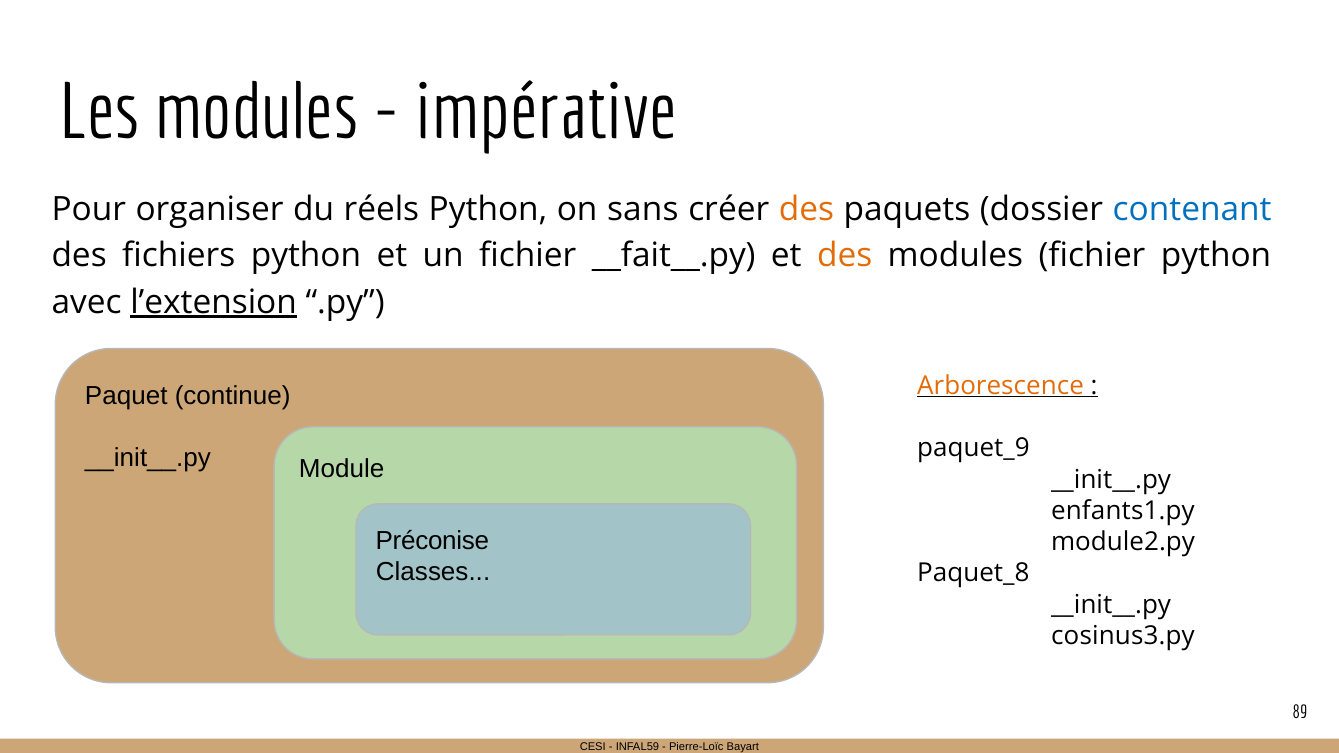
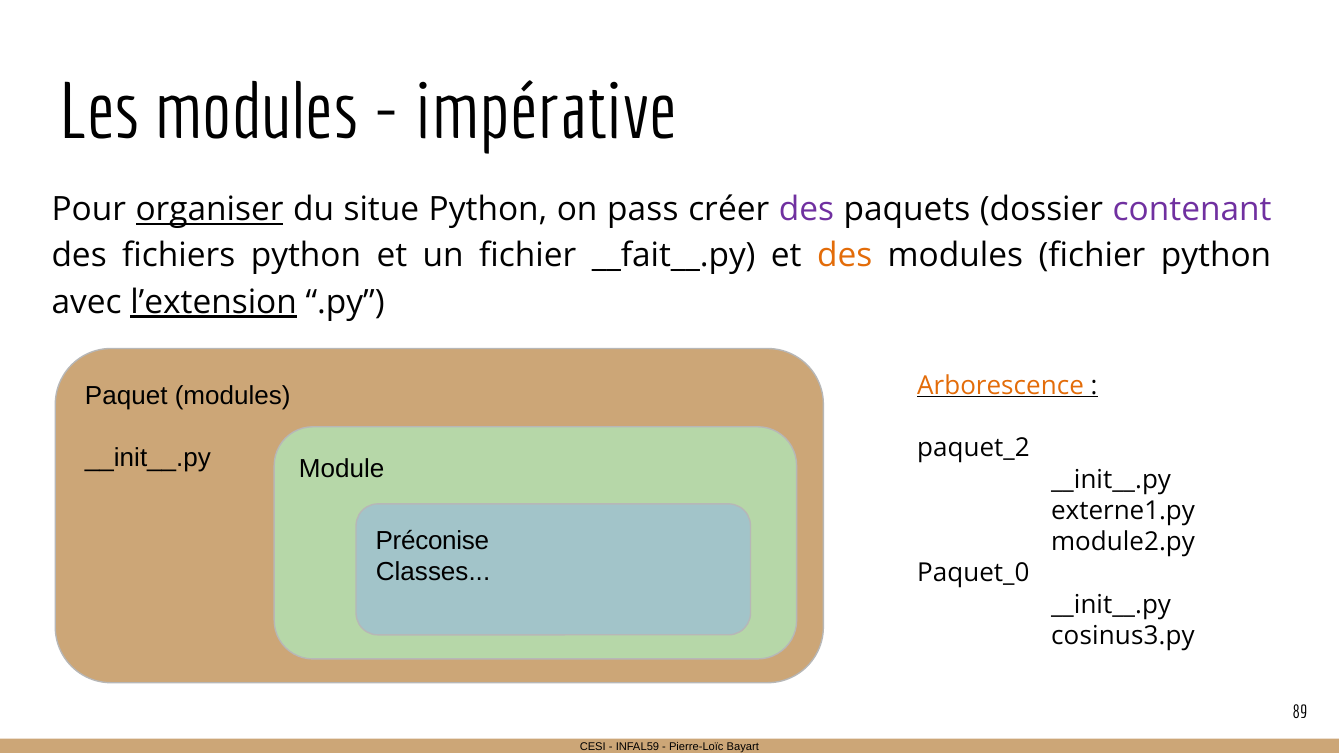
organiser underline: none -> present (210, 210)
réels: réels -> situe (381, 210)
sans: sans -> pass (643, 210)
des colour: orange -> purple (807, 210)
contenant colour: blue -> purple (1192, 210)
Paquet continue: continue -> modules (233, 396)
paquet_9: paquet_9 -> paquet_2 (973, 449)
enfants1.py: enfants1.py -> externe1.py (1123, 511)
Paquet_8: Paquet_8 -> Paquet_0 (973, 574)
